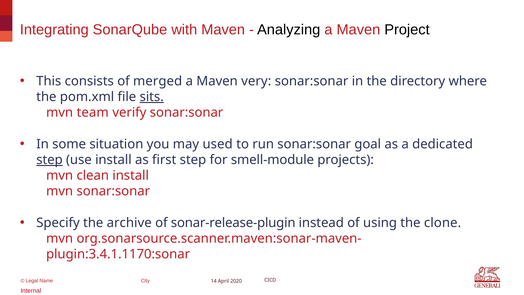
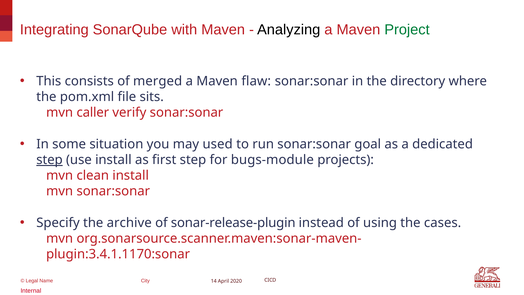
Project colour: black -> green (407, 30)
very: very -> flaw (256, 81)
sits underline: present -> none (152, 97)
team: team -> caller (93, 113)
smell-module: smell-module -> bugs-module (272, 160)
clone: clone -> cases (443, 223)
